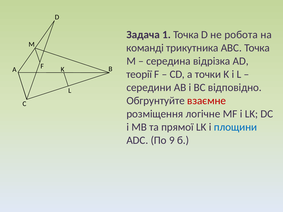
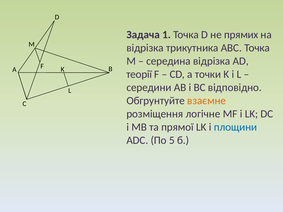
робота: робота -> прямих (241, 35)
команді: команді -> відрізка (145, 48)
взаємне colour: red -> orange (207, 101)
9: 9 -> 5 (172, 140)
